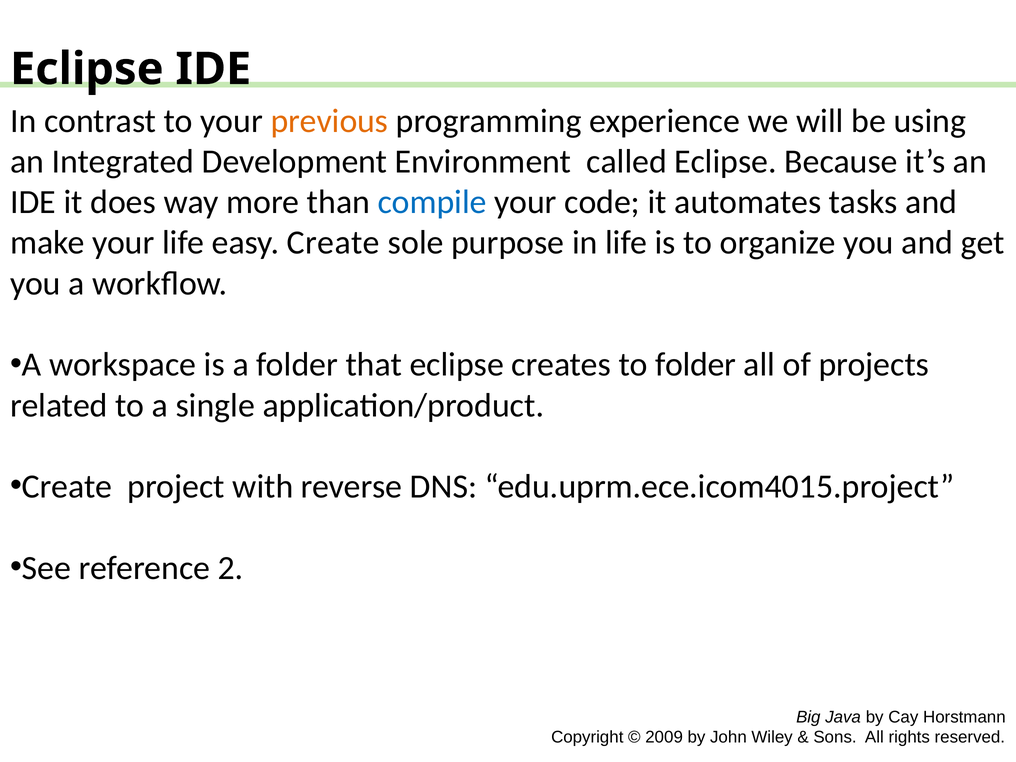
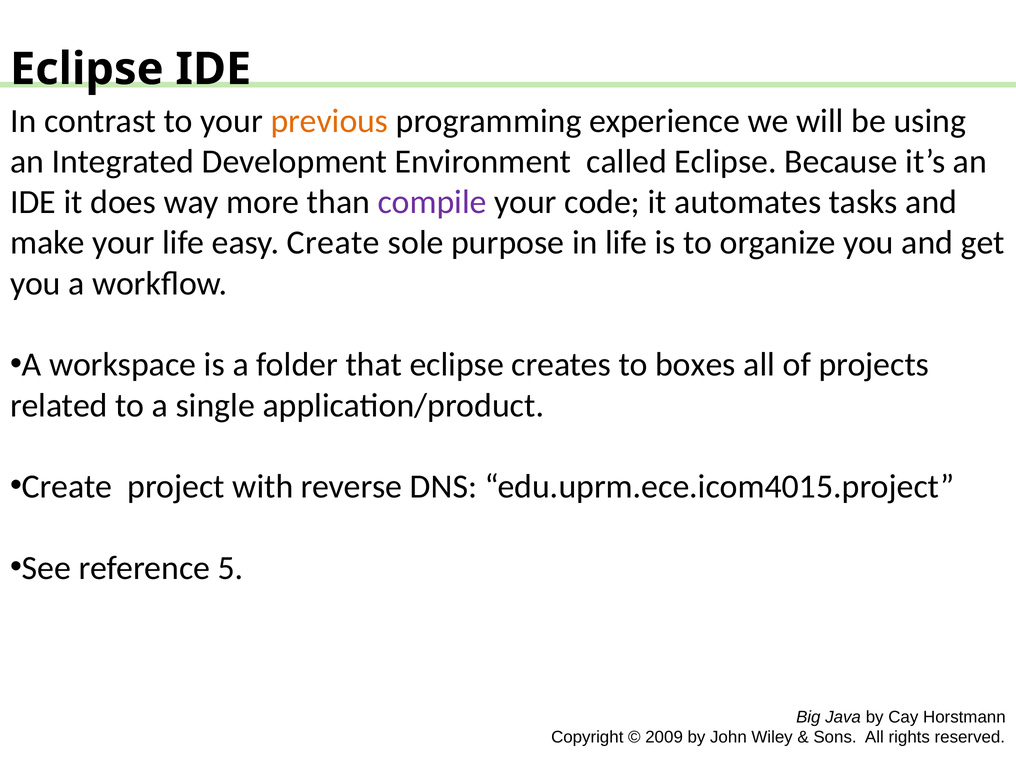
compile colour: blue -> purple (432, 202)
to folder: folder -> boxes (695, 365)
2: 2 -> 5 (231, 568)
